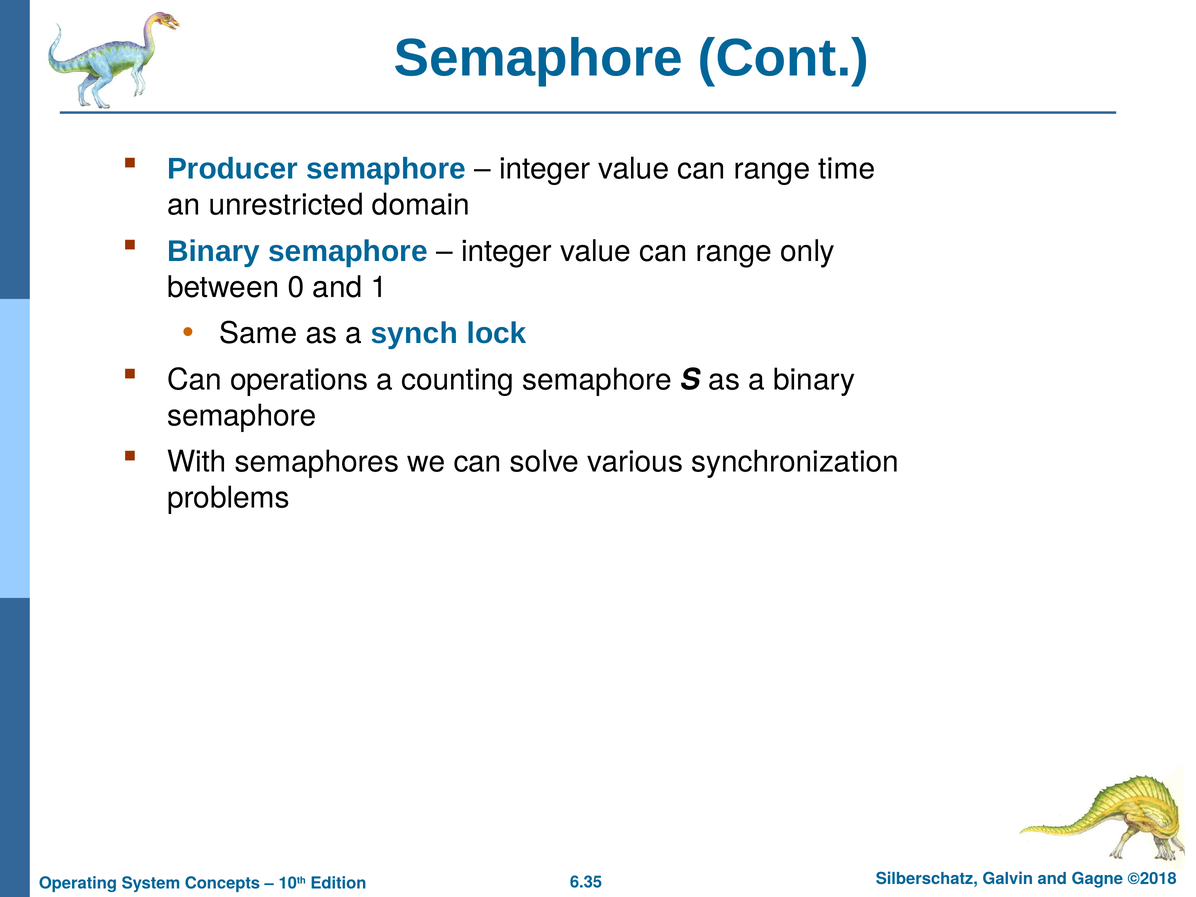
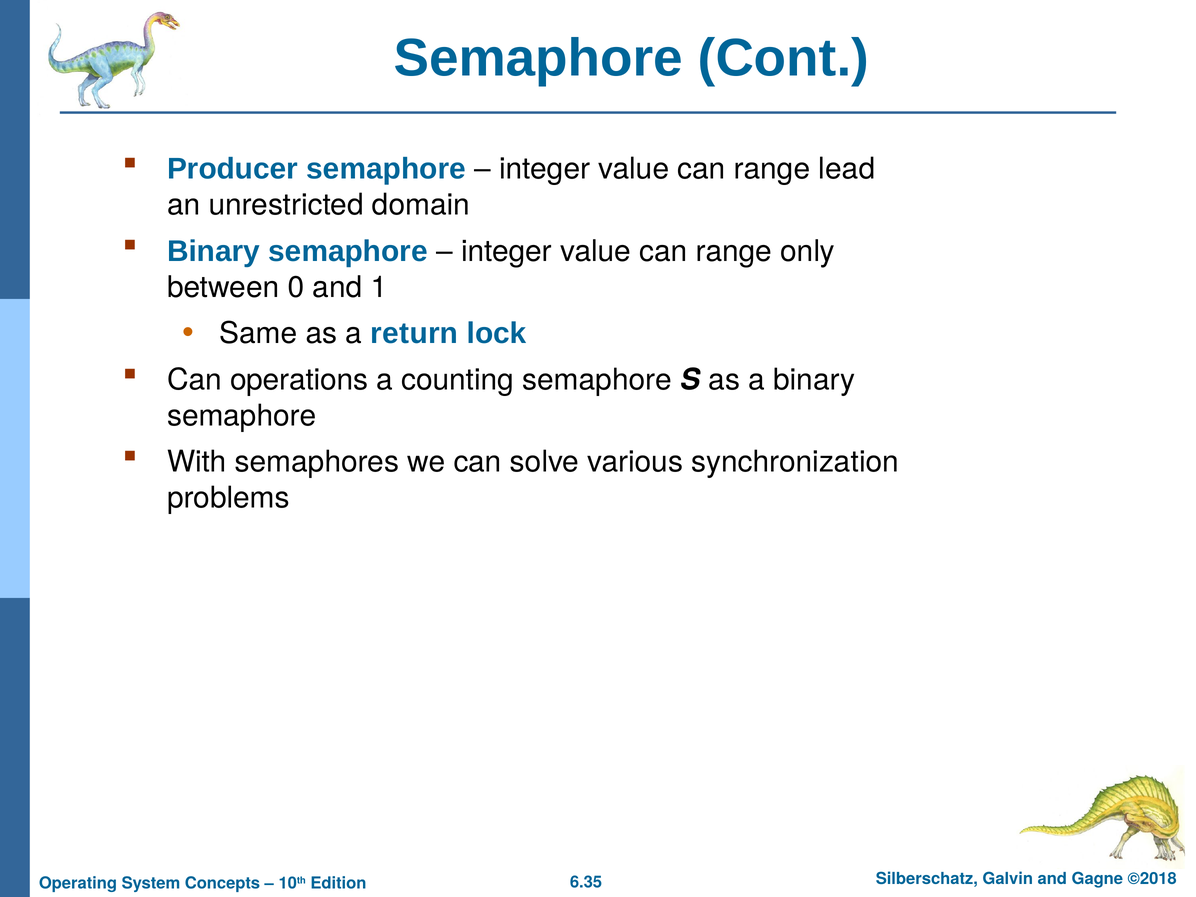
time: time -> lead (847, 169)
synch: synch -> return (414, 333)
